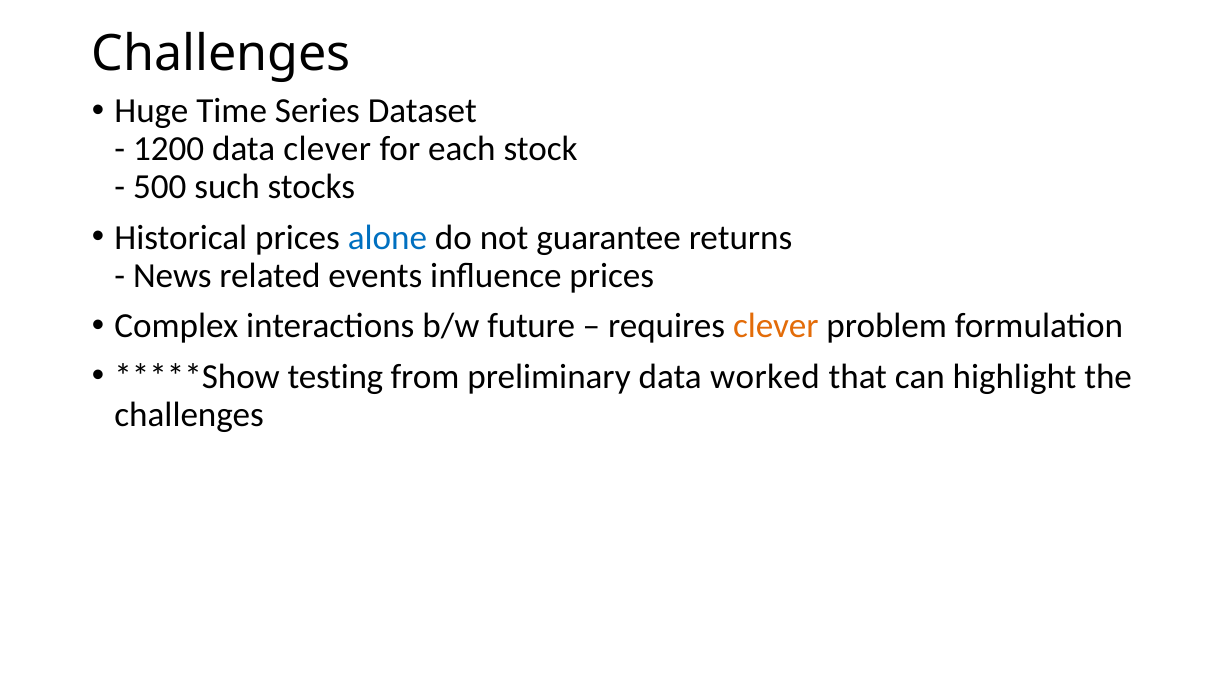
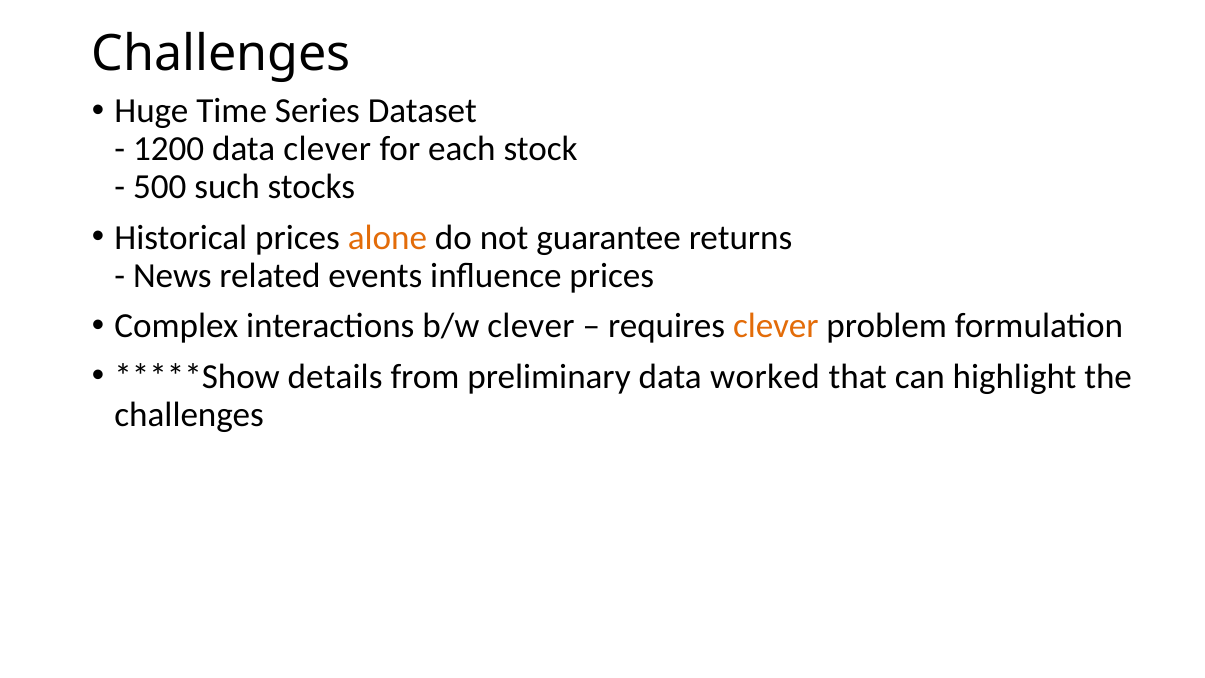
alone colour: blue -> orange (387, 237)
b/w future: future -> clever (531, 326)
testing: testing -> details (335, 377)
